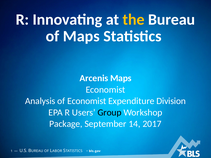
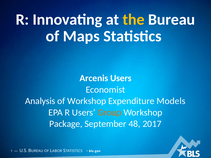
Arcenis Maps: Maps -> Users (121, 78)
of Economist: Economist -> Workshop (87, 101)
Division: Division -> Models (171, 101)
Group colour: black -> orange (110, 113)
14: 14 -> 48 (134, 124)
